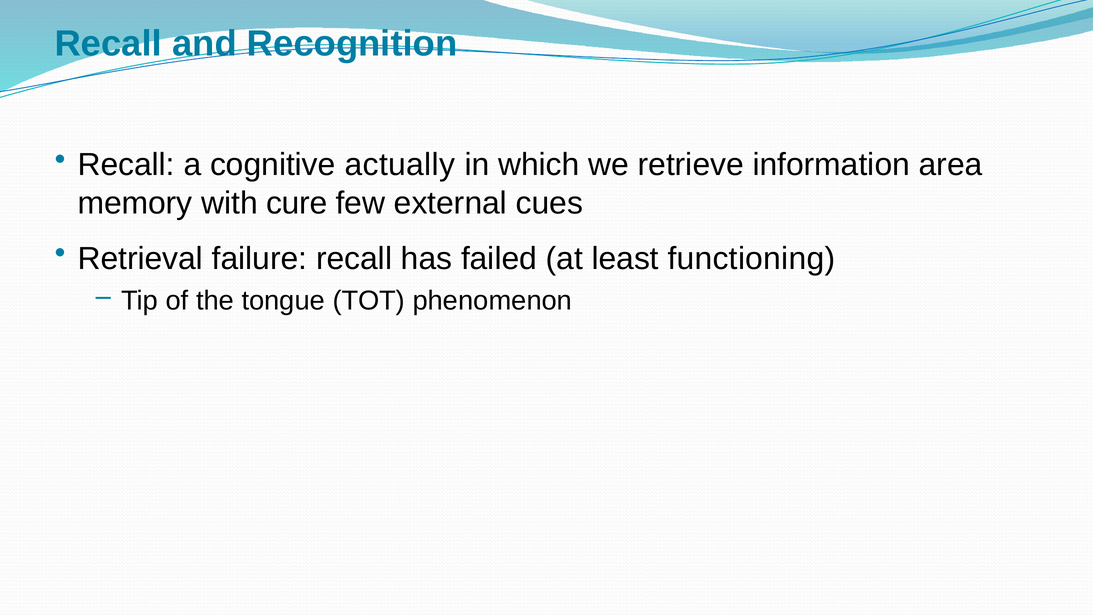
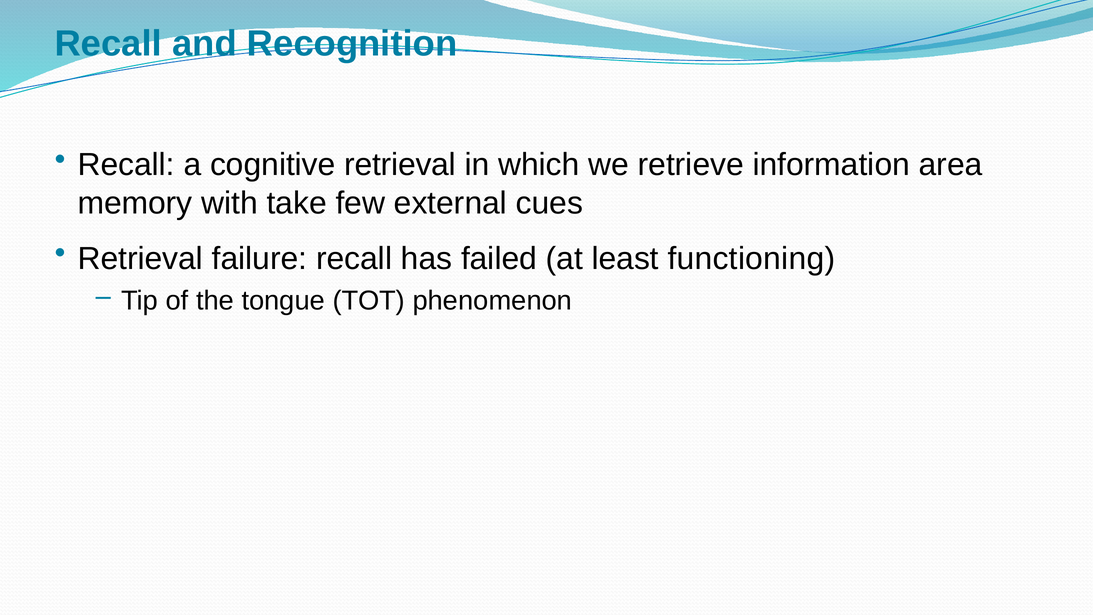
cognitive actually: actually -> retrieval (400, 165)
cure: cure -> take (297, 203)
